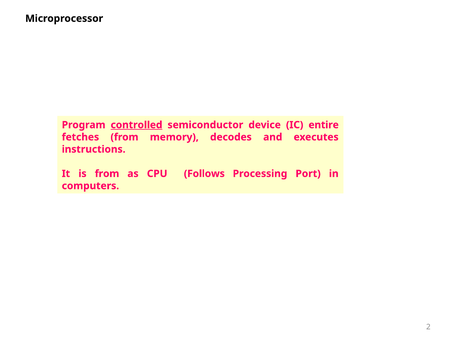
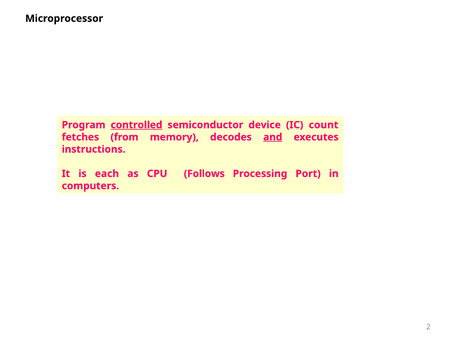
entire: entire -> count (324, 125)
and underline: none -> present (273, 137)
is from: from -> each (107, 174)
